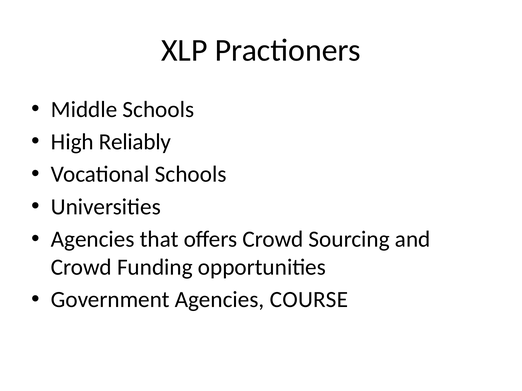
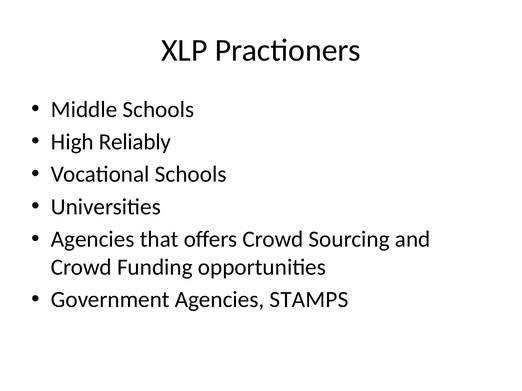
COURSE: COURSE -> STAMPS (309, 300)
